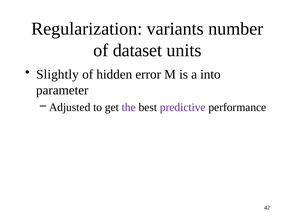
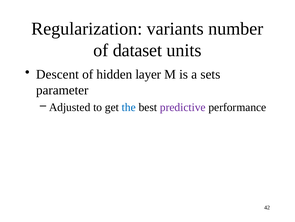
Slightly: Slightly -> Descent (58, 74)
error: error -> layer (148, 74)
into: into -> sets (210, 74)
the colour: purple -> blue (129, 107)
